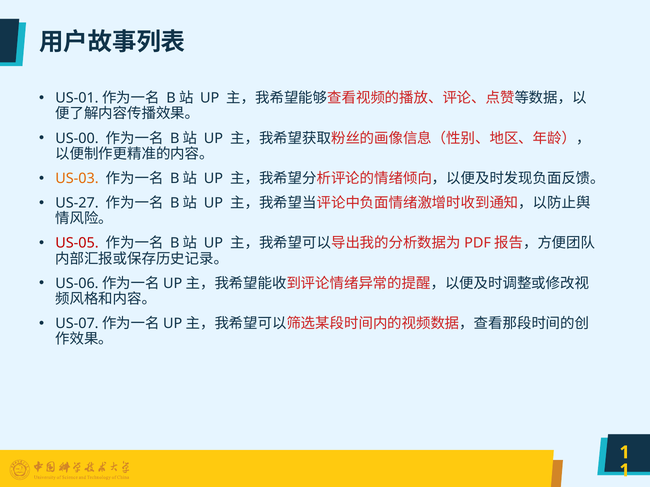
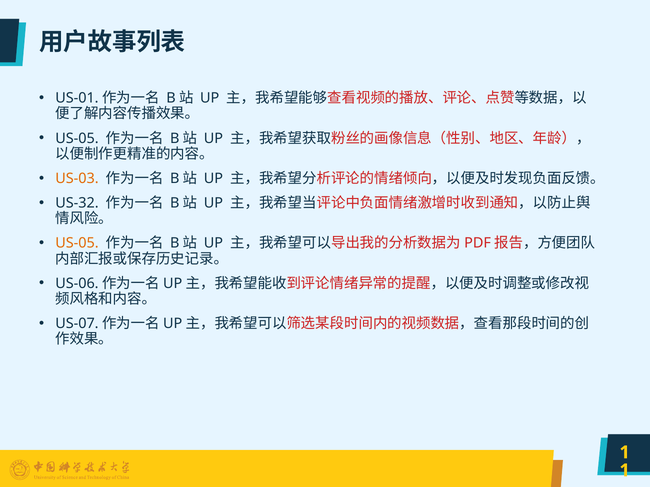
US-00: US-00 -> US-05 (77, 138)
US-27: US-27 -> US-32 (77, 203)
US-05 colour: red -> orange (77, 243)
